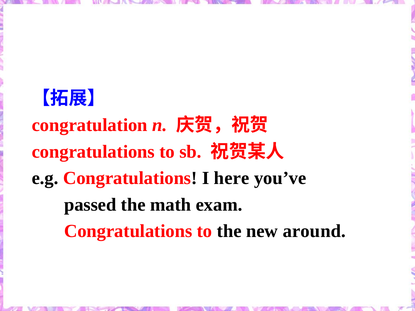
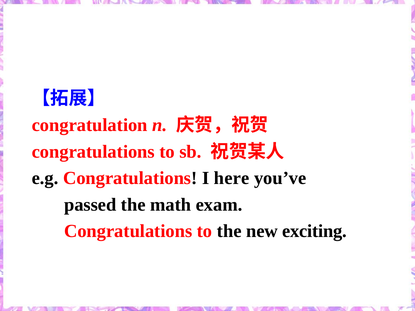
around: around -> exciting (314, 231)
